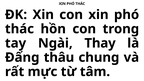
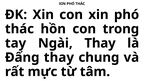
Đấng thâu: thâu -> thay (59, 57)
